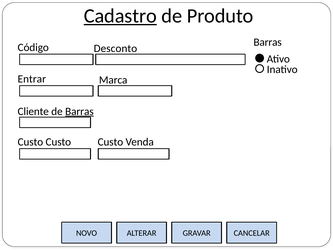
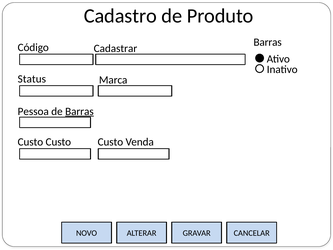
Cadastro underline: present -> none (120, 16)
Desconto: Desconto -> Cadastrar (115, 48)
Entrar: Entrar -> Status (32, 79)
Cliente: Cliente -> Pessoa (33, 111)
